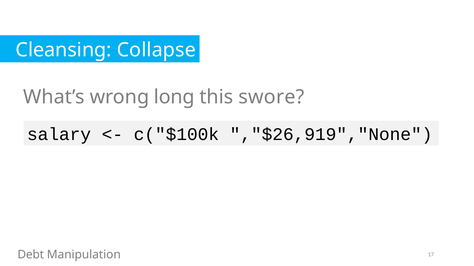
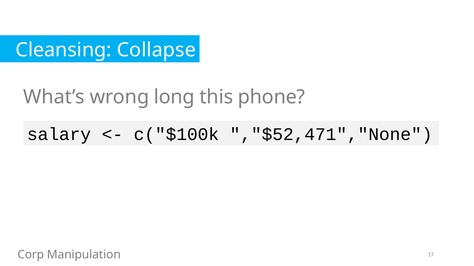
swore: swore -> phone (272, 97)
,"$26,919","None: ,"$26,919","None -> ,"$52,471","None (331, 135)
Debt: Debt -> Corp (31, 255)
